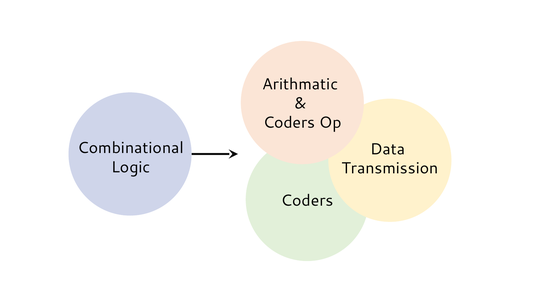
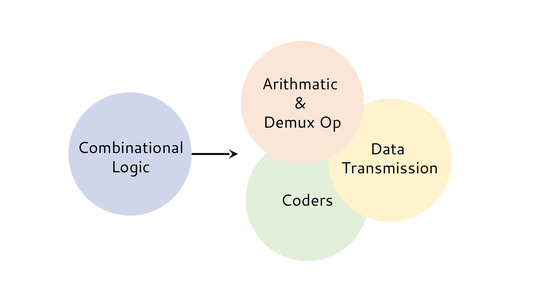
Coders: Coders -> Demux (289, 122)
